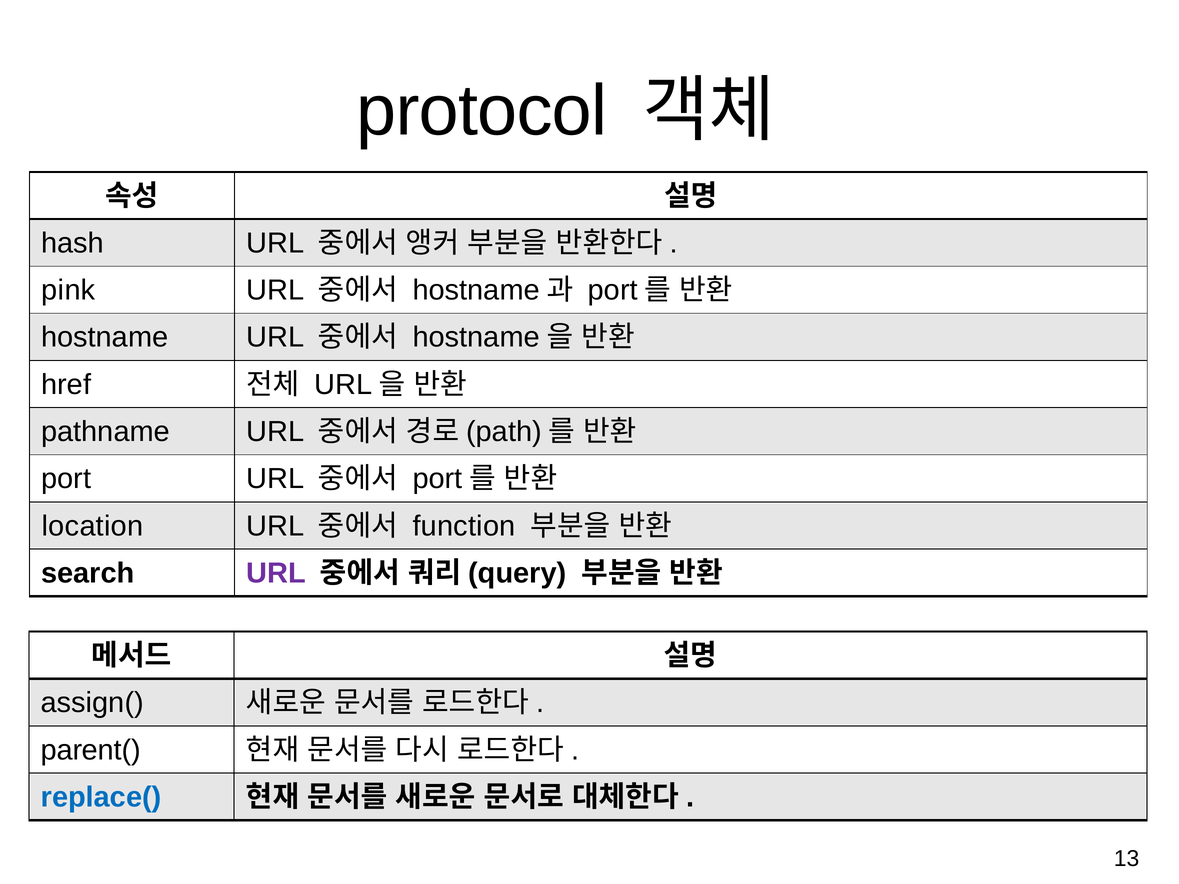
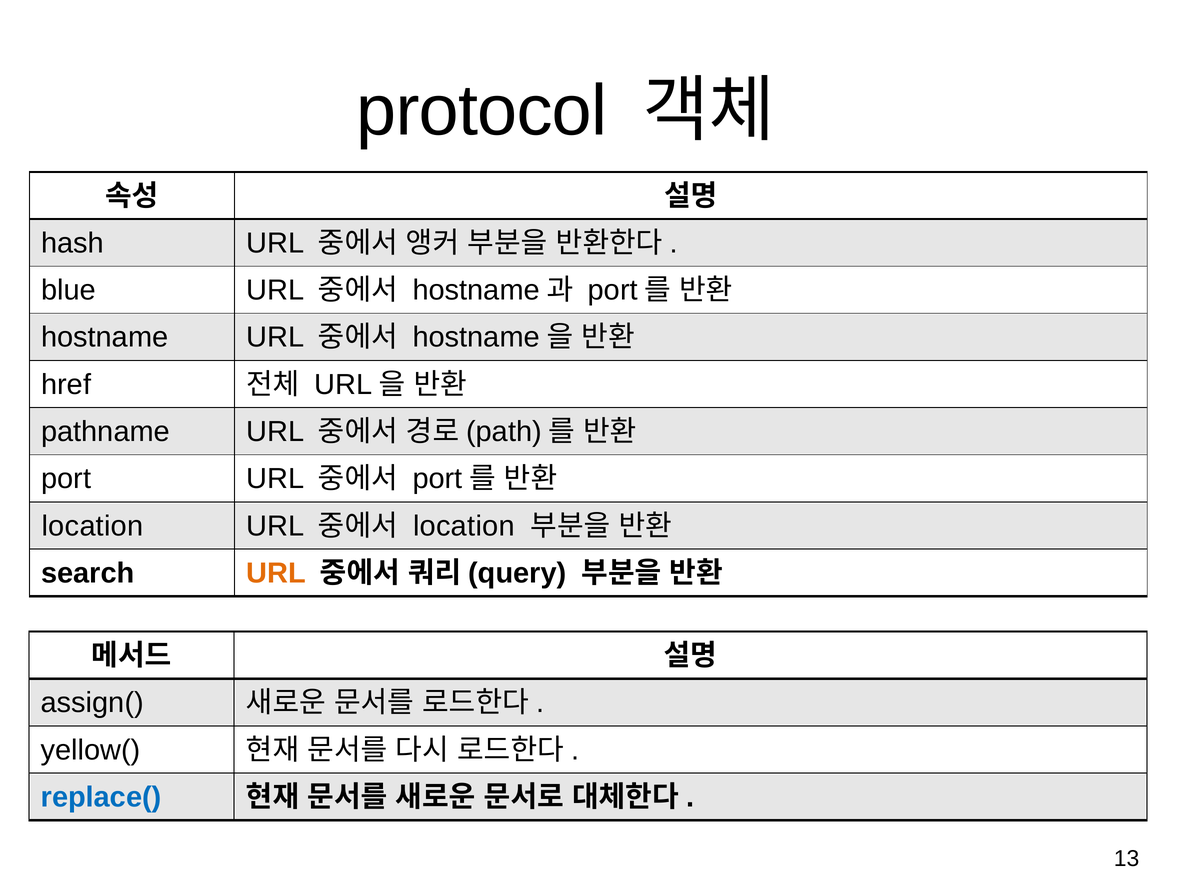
pink: pink -> blue (69, 290)
function: function -> location (464, 526)
URL colour: purple -> orange (276, 573)
parent(: parent( -> yellow( (91, 750)
